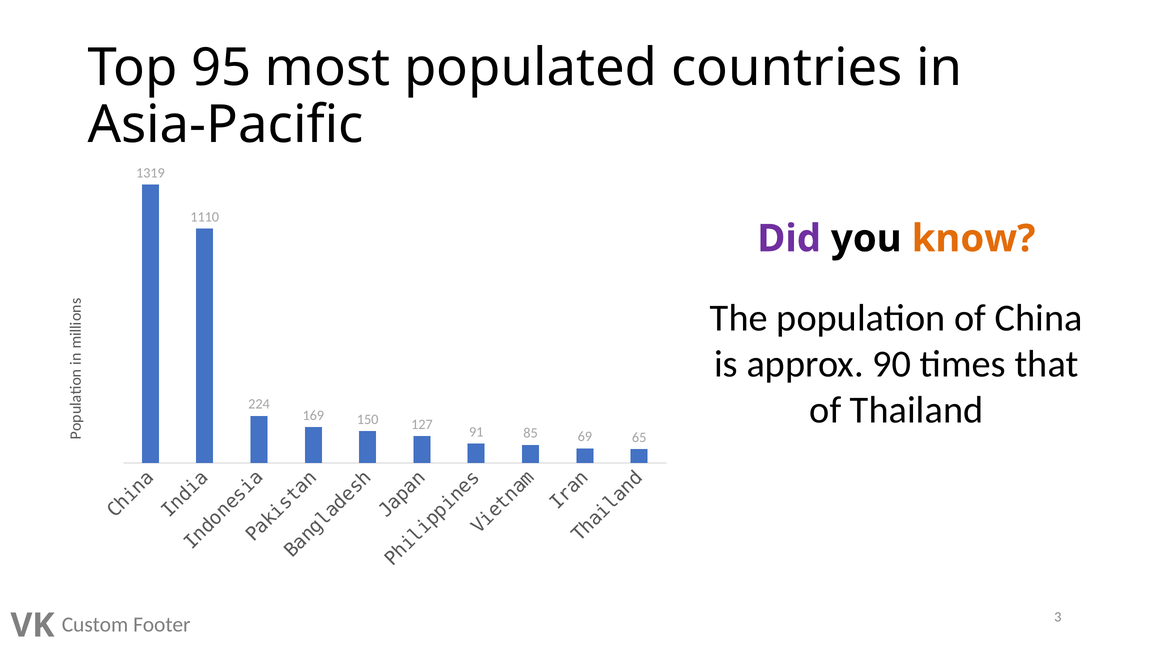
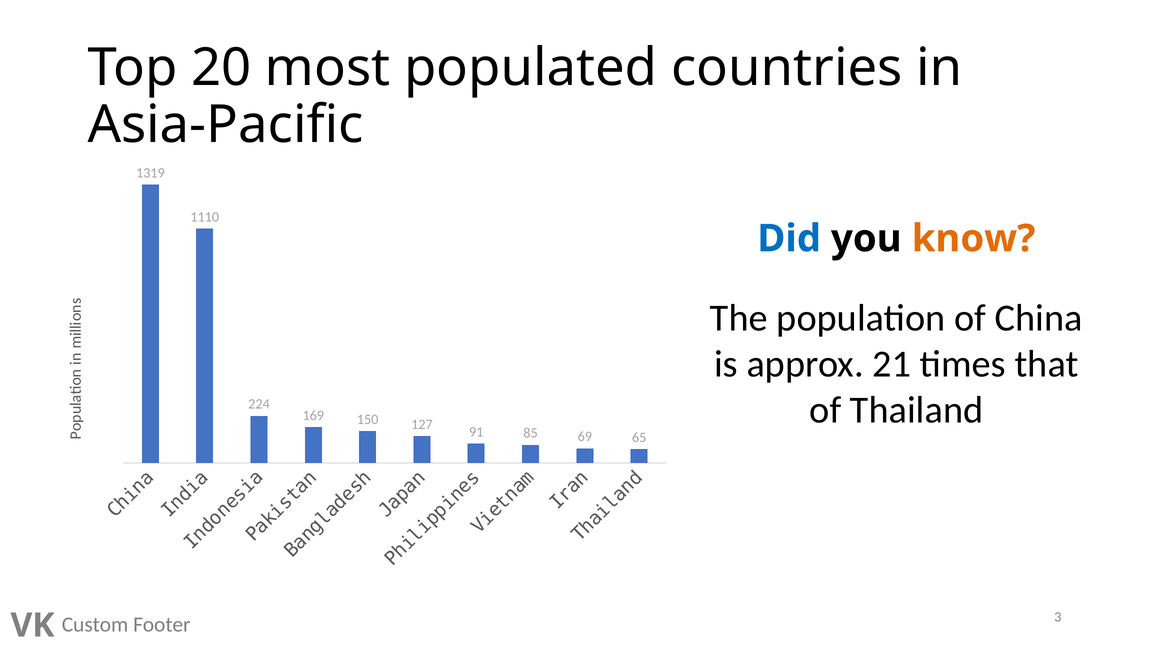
95: 95 -> 20 (221, 68)
Did colour: purple -> blue (789, 239)
90: 90 -> 21 (892, 364)
